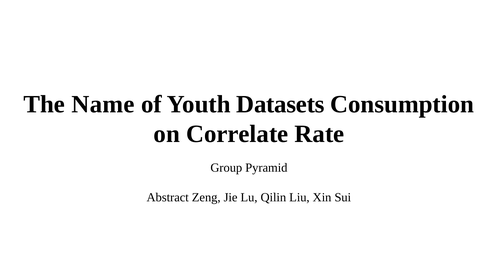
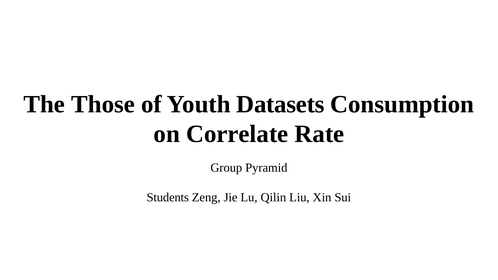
Name: Name -> Those (103, 104)
Abstract: Abstract -> Students (168, 198)
